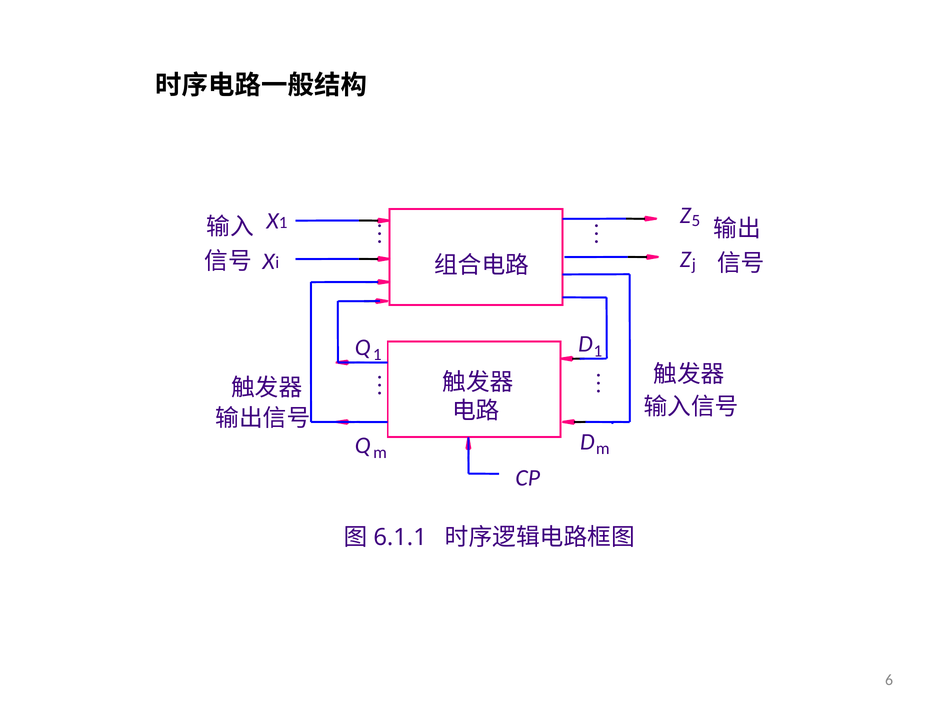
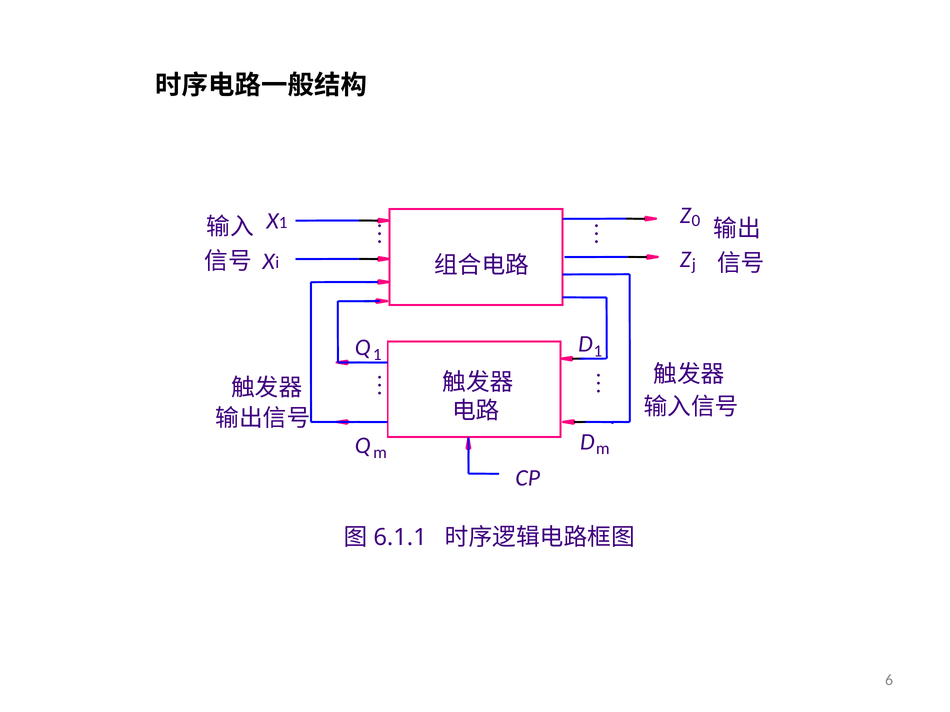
5: 5 -> 0 (696, 221)
